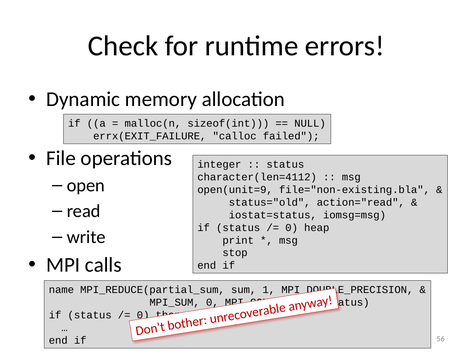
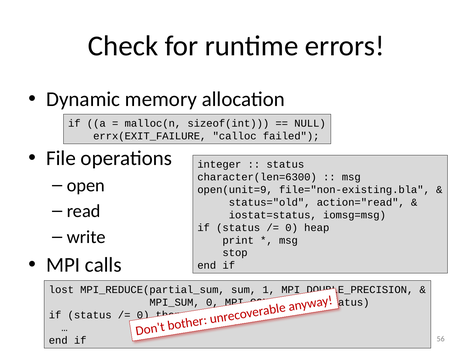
character(len=4112: character(len=4112 -> character(len=6300 (257, 177)
name: name -> lost (61, 290)
